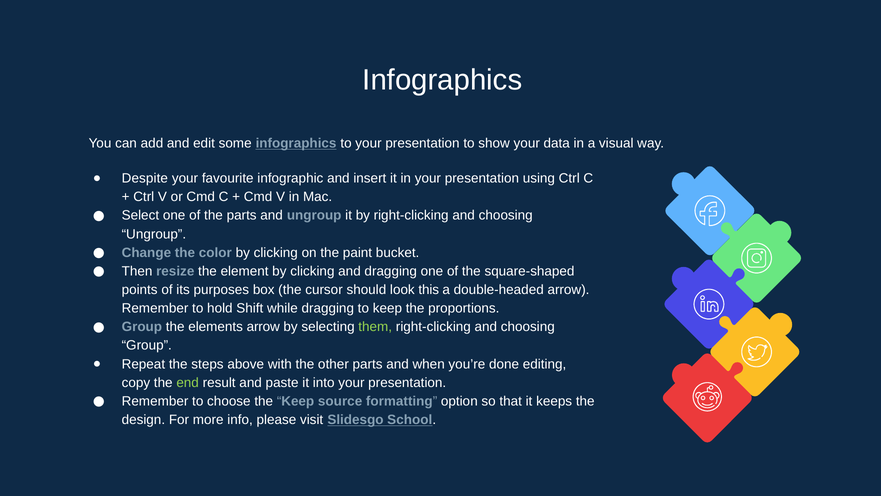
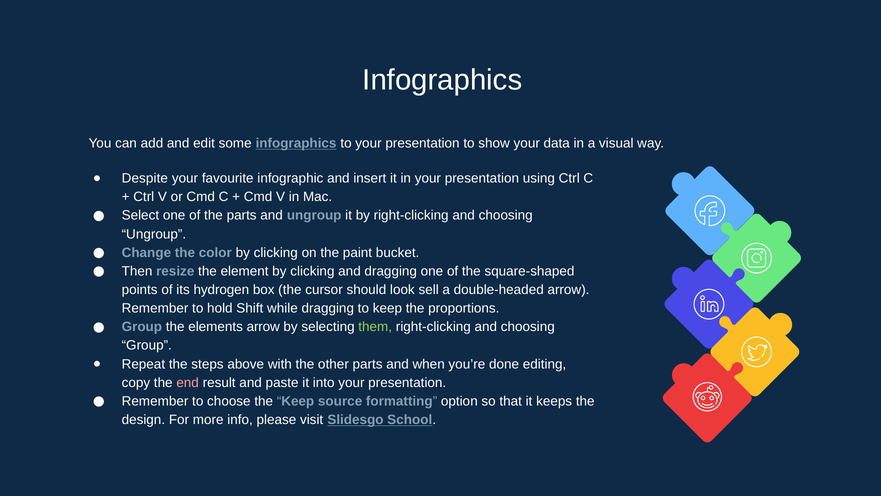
purposes: purposes -> hydrogen (221, 290)
this: this -> sell (429, 290)
end colour: light green -> pink (188, 382)
